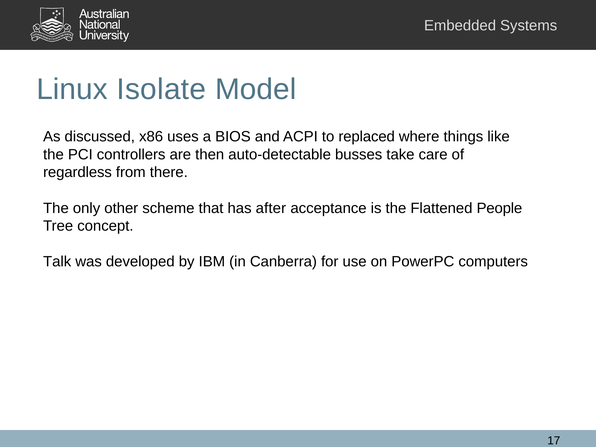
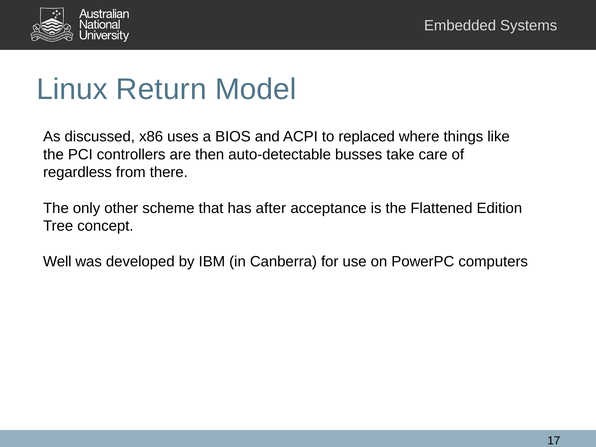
Isolate: Isolate -> Return (161, 89)
People: People -> Edition (499, 208)
Talk: Talk -> Well (57, 262)
